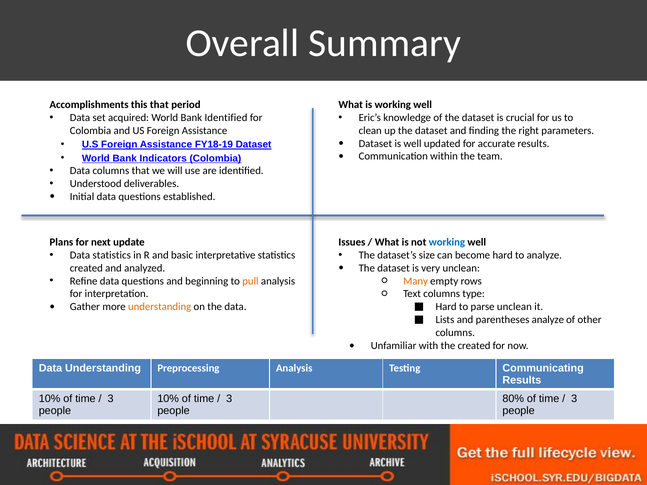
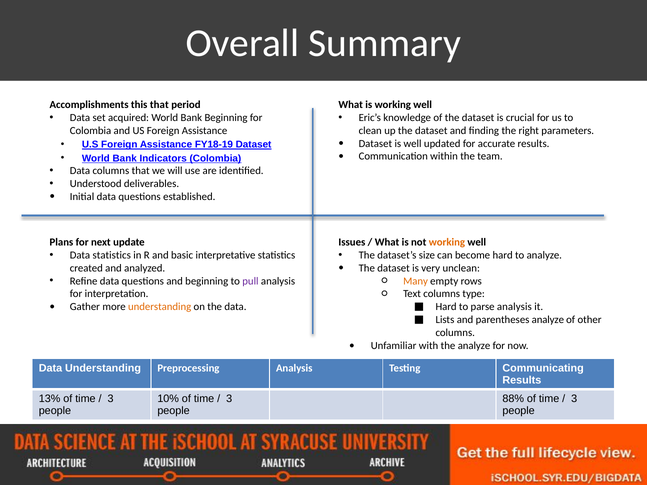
Bank Identified: Identified -> Beginning (226, 118)
working colour: blue -> orange (447, 242)
pull colour: orange -> purple (250, 281)
parse unclean: unclean -> analysis (514, 307)
the created: created -> analyze (474, 346)
10%: 10% -> 13% (50, 399)
80%: 80% -> 88% (513, 399)
